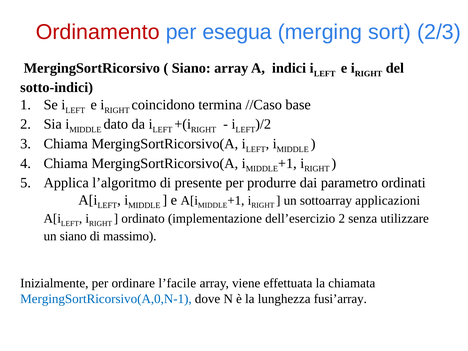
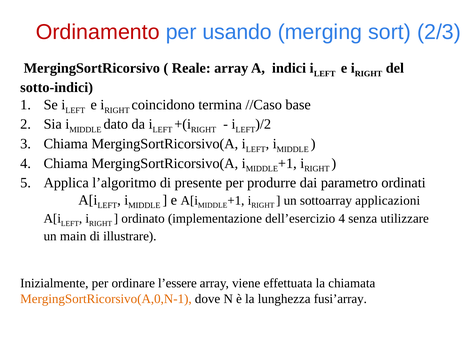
esegua: esegua -> usando (237, 32)
Siano: Siano -> Reale (191, 68)
dell’esercizio 2: 2 -> 4 (342, 219)
un siano: siano -> main (73, 236)
massimo: massimo -> illustrare (130, 236)
l’facile: l’facile -> l’essere (177, 283)
MergingSortRicorsivo(A,0,N-1 colour: blue -> orange (106, 299)
